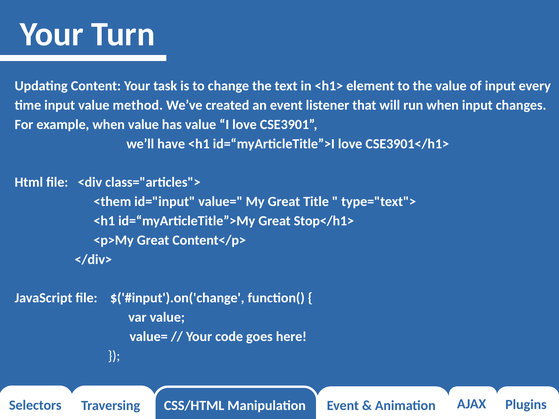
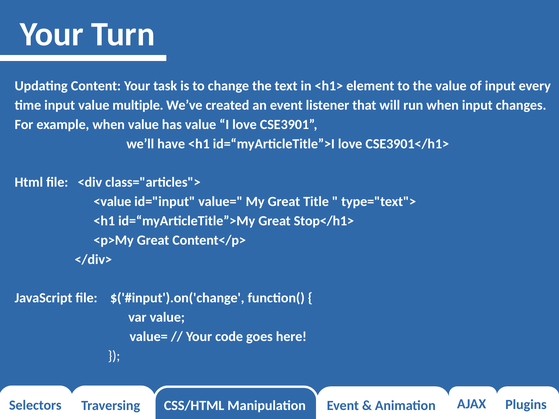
method: method -> multiple (138, 105)
<them: <them -> <value (112, 202)
